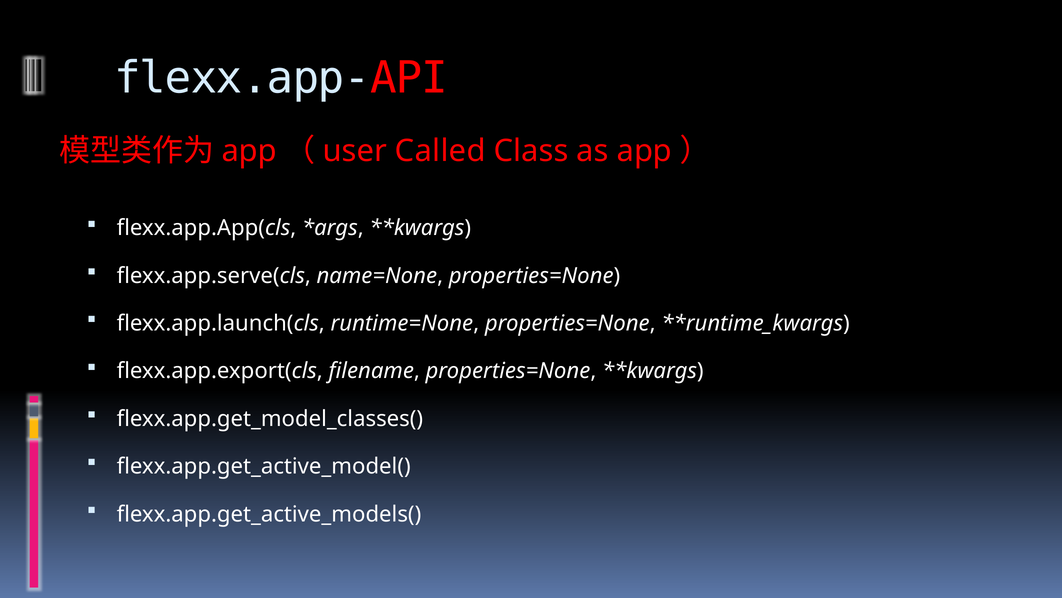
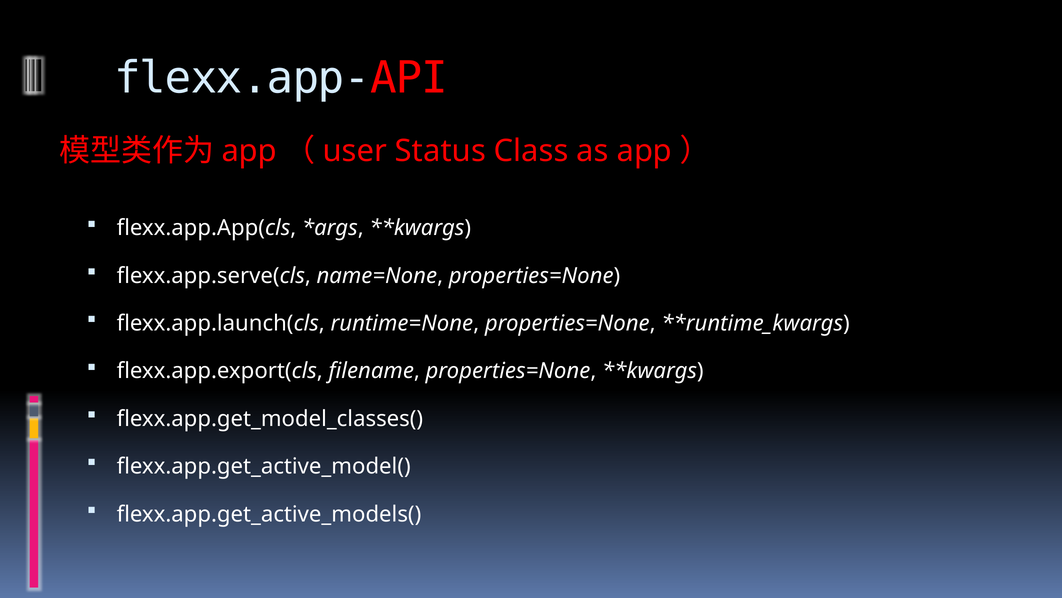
Called: Called -> Status (440, 151)
